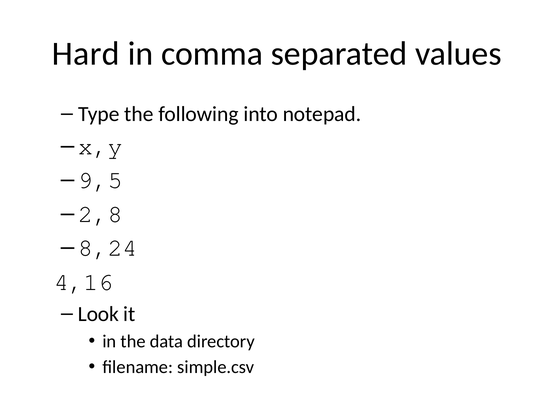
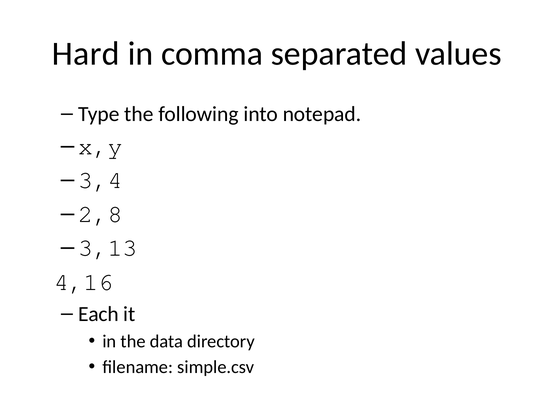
9,5: 9,5 -> 3,4 (100, 180)
8,24: 8,24 -> 3,13 (108, 248)
Look: Look -> Each (98, 314)
